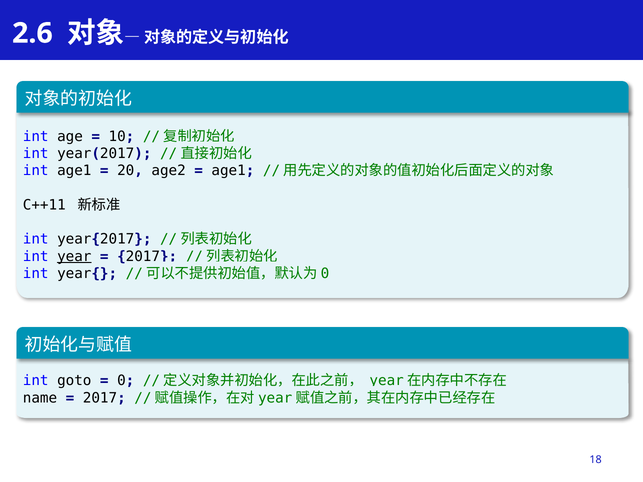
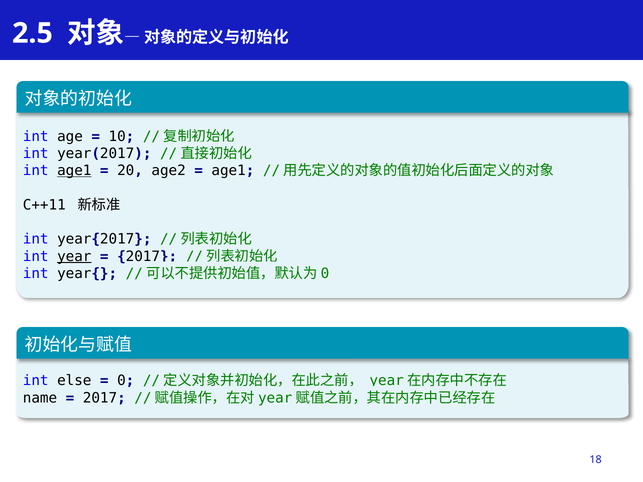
2.6: 2.6 -> 2.5 (32, 33)
age1 underline: none -> present (74, 171)
goto: goto -> else (74, 381)
